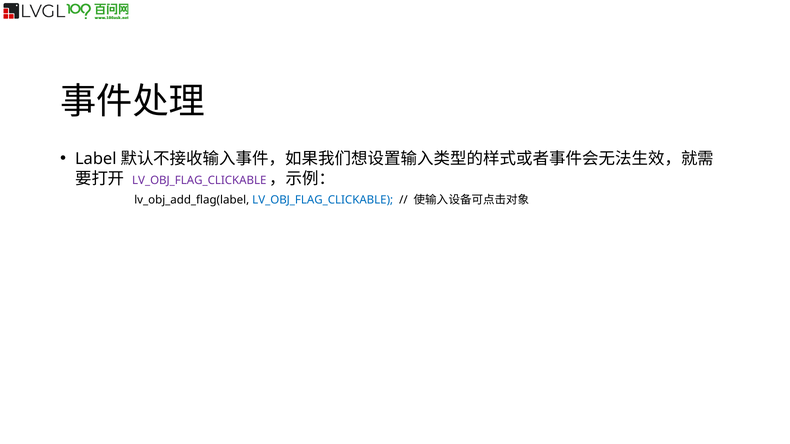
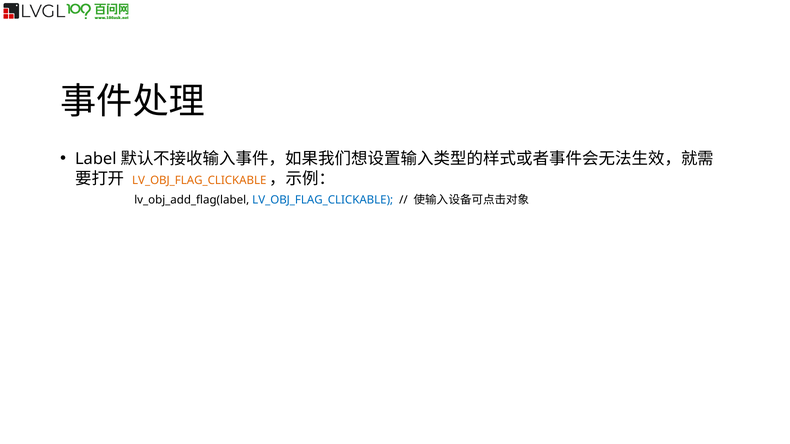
LV_OBJ_FLAG_CLICKABLE colour: purple -> orange (199, 180)
